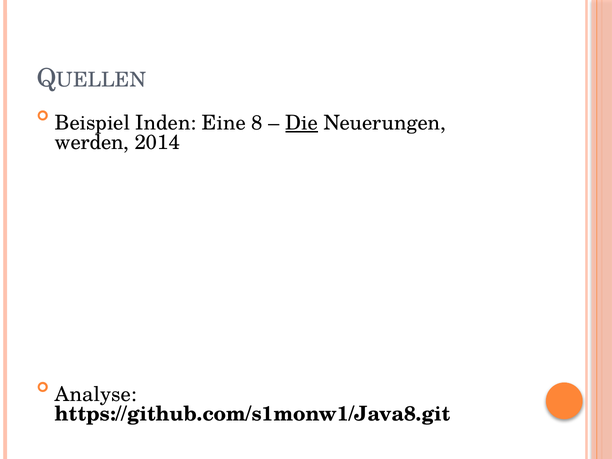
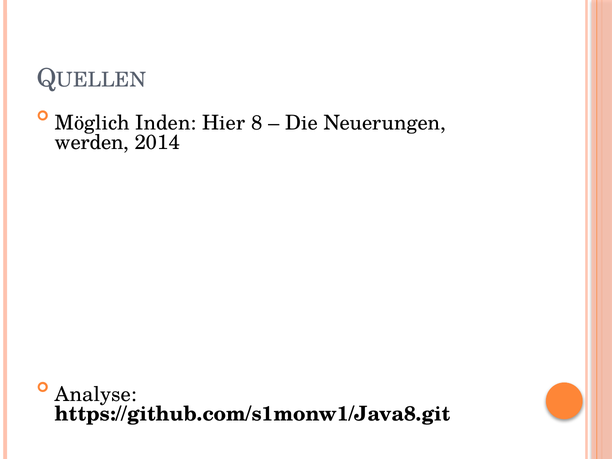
Beispiel: Beispiel -> Möglich (92, 123)
Eine: Eine -> Hier (224, 123)
Die underline: present -> none (302, 123)
